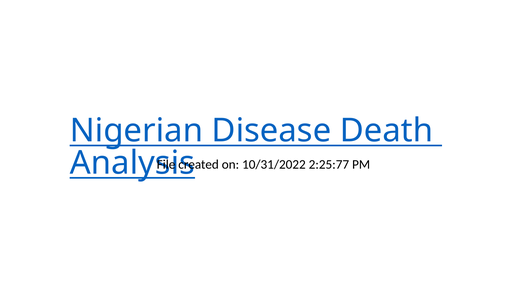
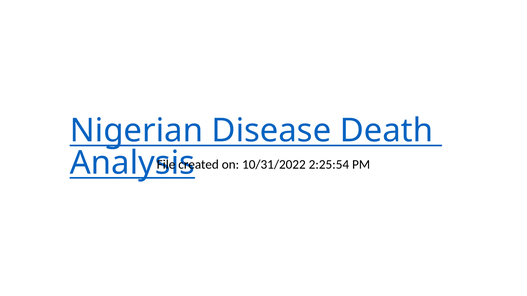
2:25:77: 2:25:77 -> 2:25:54 (329, 165)
